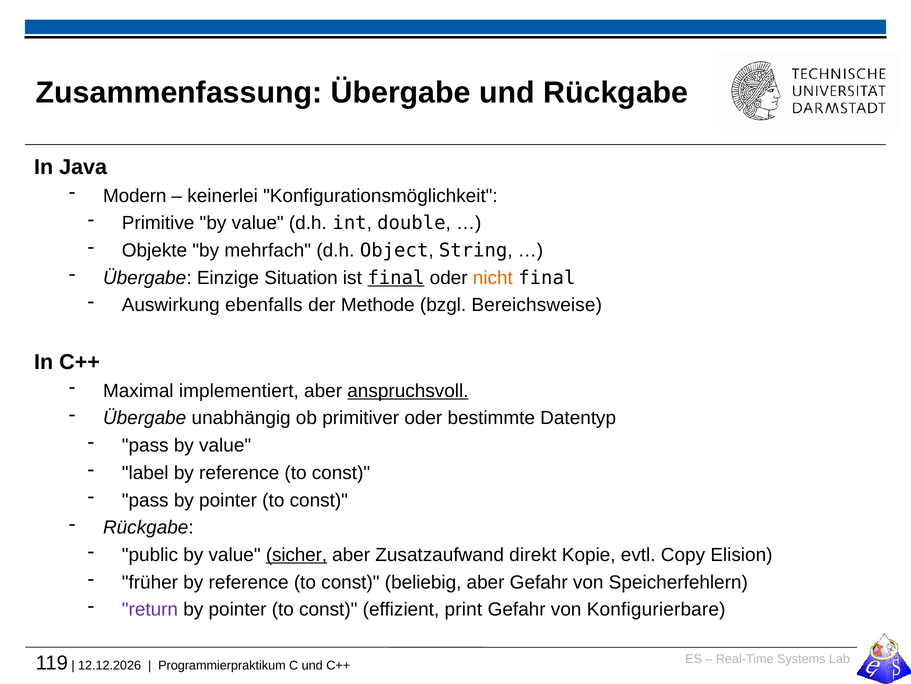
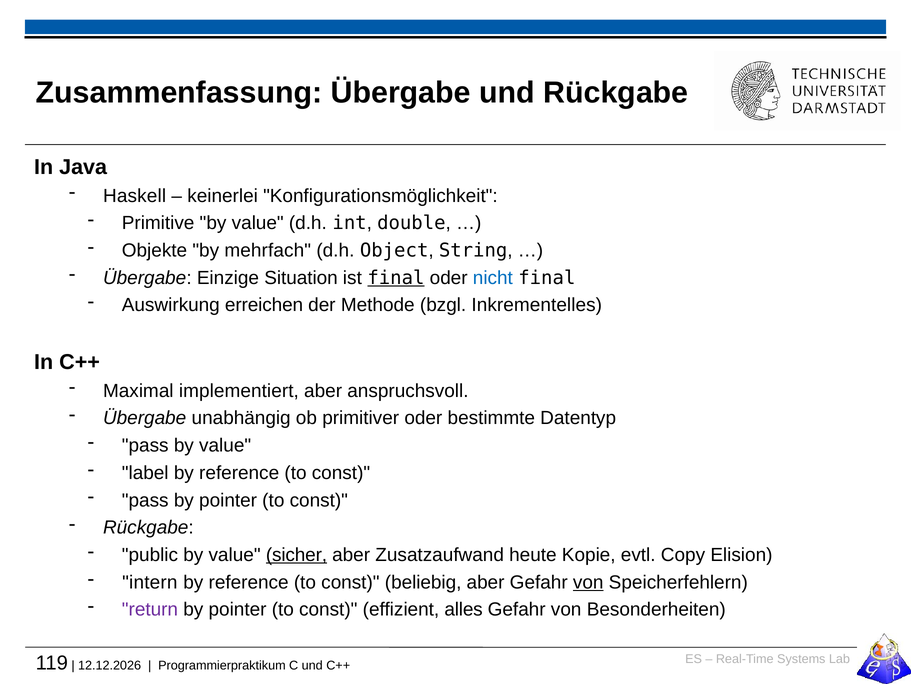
Modern: Modern -> Haskell (135, 196)
nicht colour: orange -> blue (493, 278)
ebenfalls: ebenfalls -> erreichen (264, 305)
Bereichsweise: Bereichsweise -> Inkrementelles (537, 305)
anspruchsvoll underline: present -> none (408, 390)
direkt: direkt -> heute (533, 554)
früher: früher -> intern (150, 582)
von underline: none -> present (588, 582)
print: print -> alles (464, 609)
Konfigurierbare: Konfigurierbare -> Besonderheiten (656, 609)
